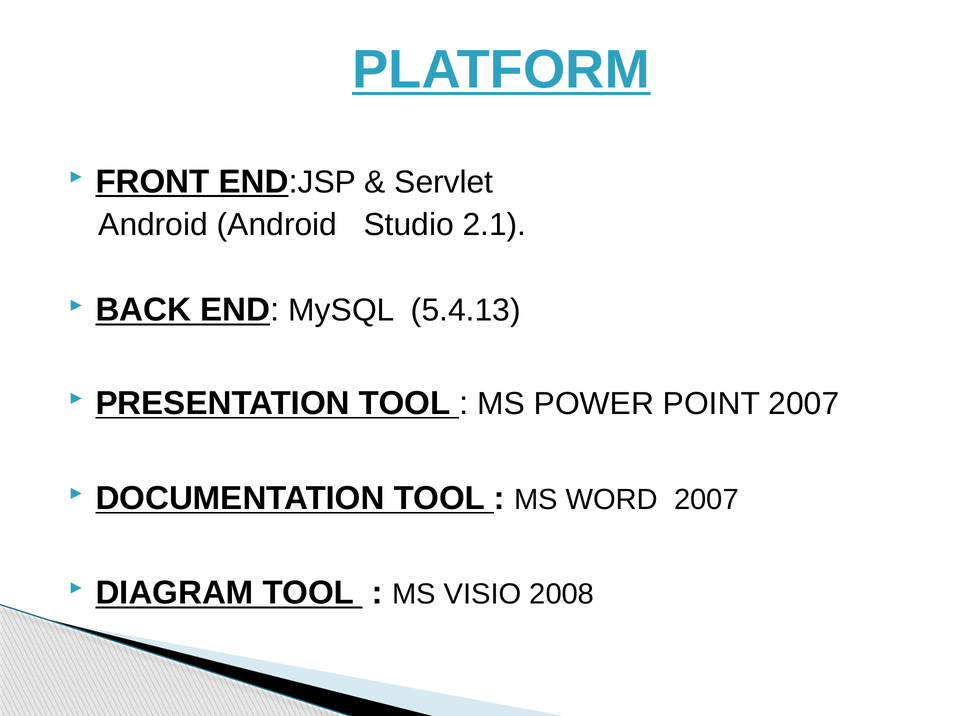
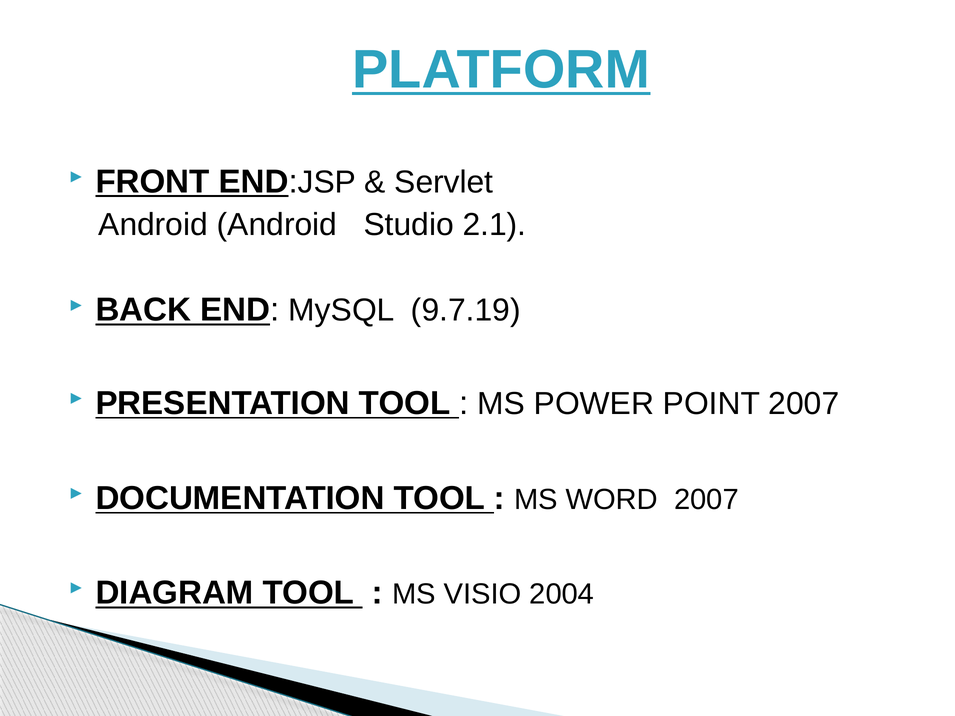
5.4.13: 5.4.13 -> 9.7.19 (466, 311)
2008: 2008 -> 2004 (562, 594)
